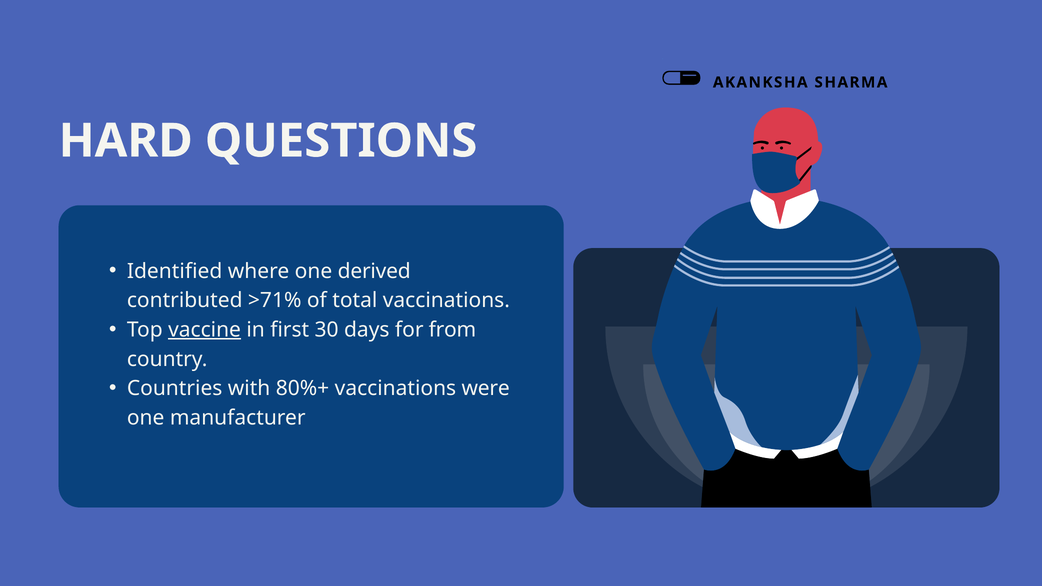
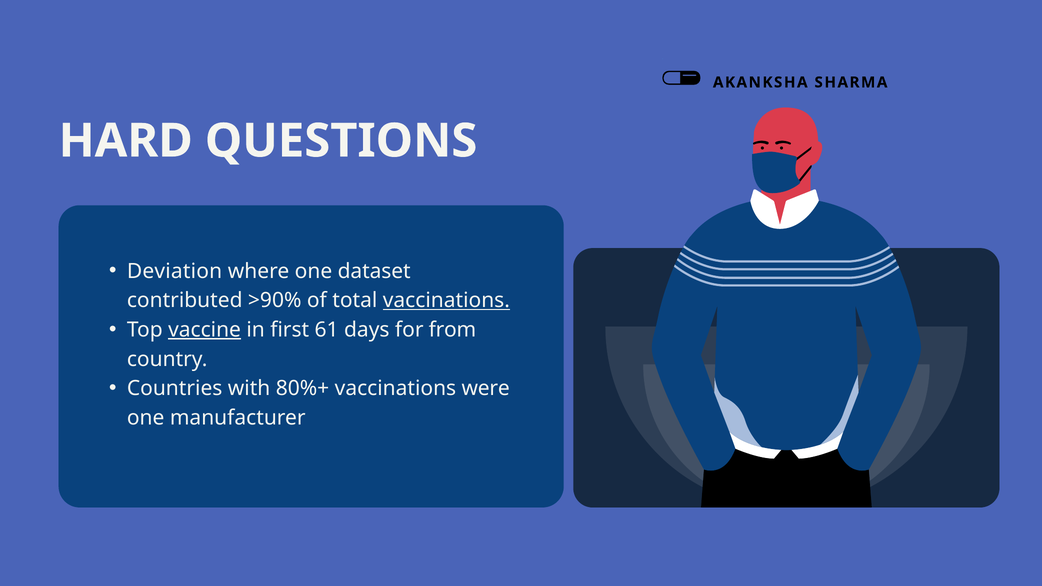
Identified: Identified -> Deviation (175, 271)
derived: derived -> dataset (374, 271)
>71%: >71% -> >90% (275, 301)
vaccinations underline: none -> present (446, 301)
30: 30 -> 61 (327, 330)
